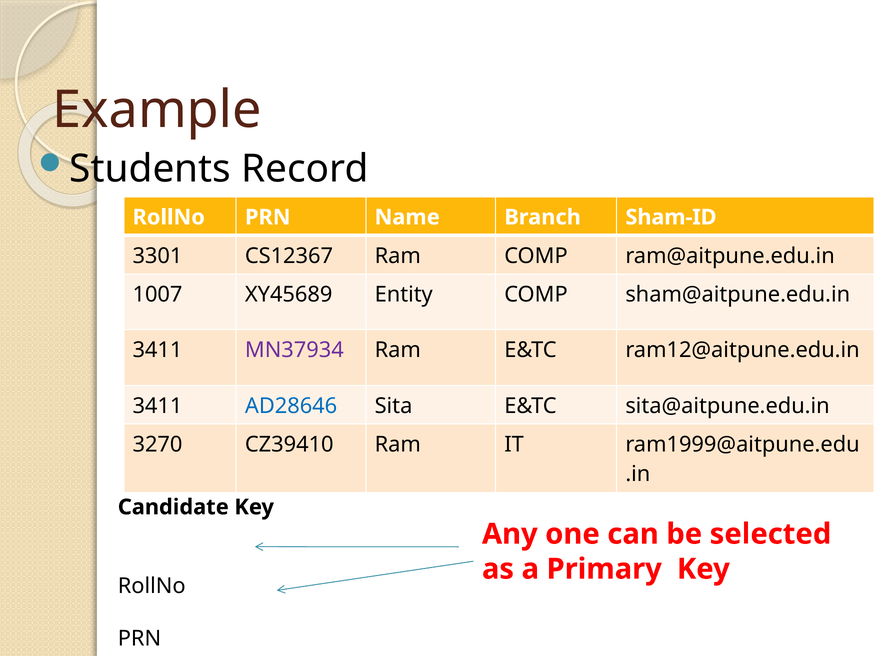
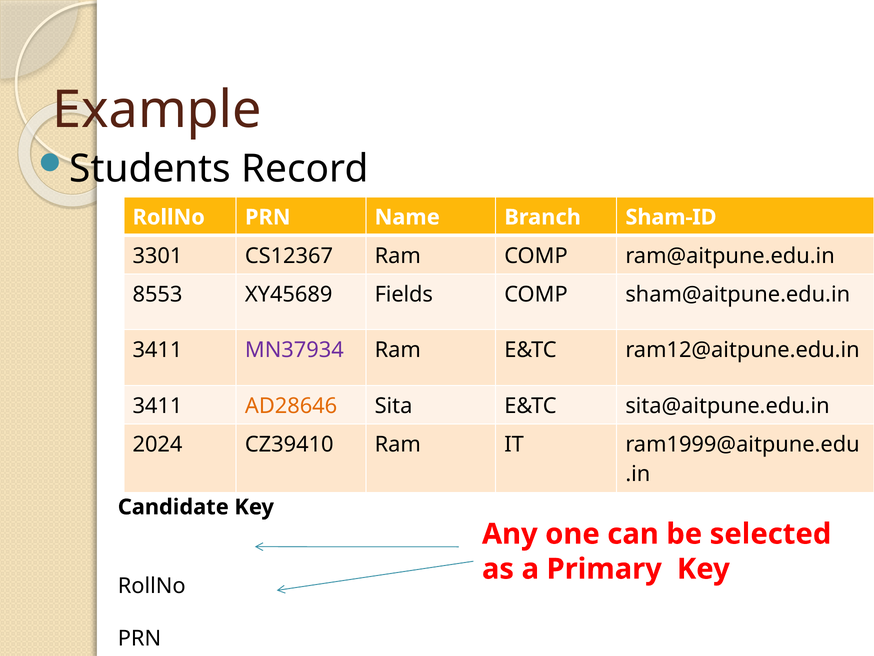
1007: 1007 -> 8553 (158, 294)
Entity: Entity -> Fields (404, 294)
AD28646 colour: blue -> orange (291, 406)
3270: 3270 -> 2024 (158, 444)
